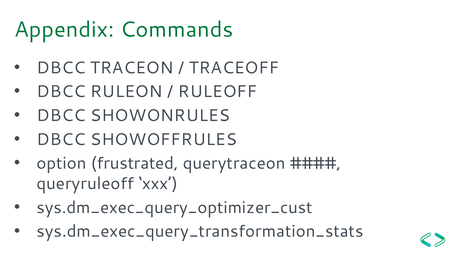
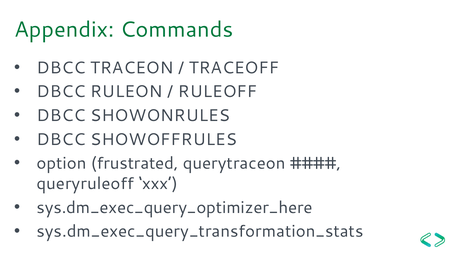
sys.dm_exec_query_optimizer_cust: sys.dm_exec_query_optimizer_cust -> sys.dm_exec_query_optimizer_here (175, 208)
